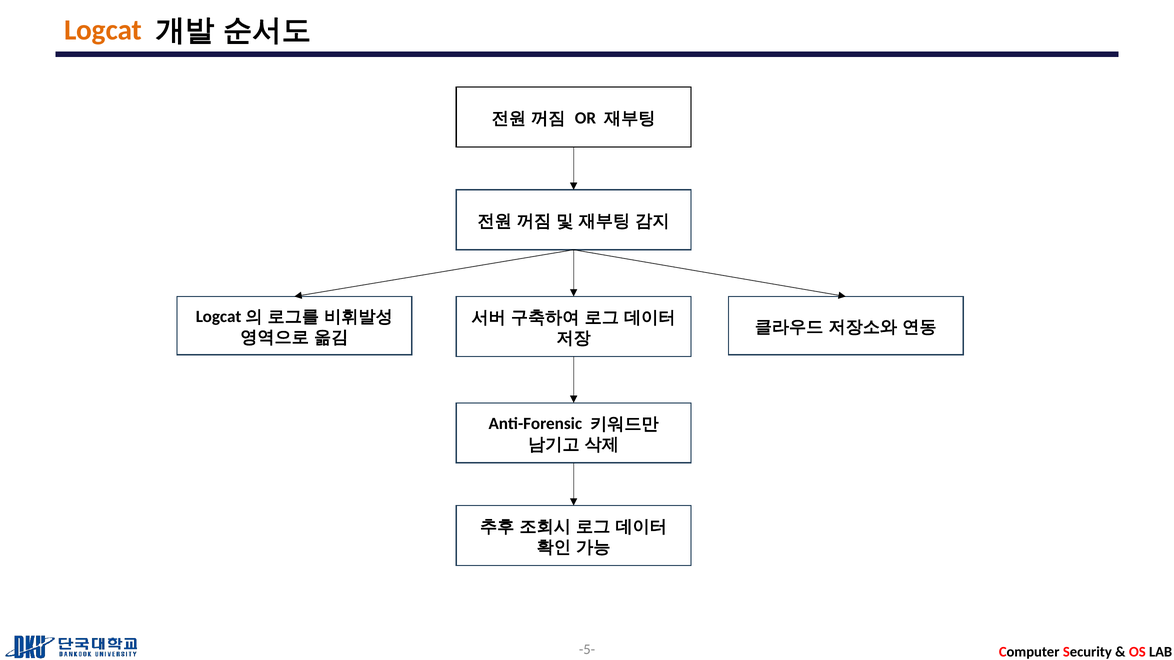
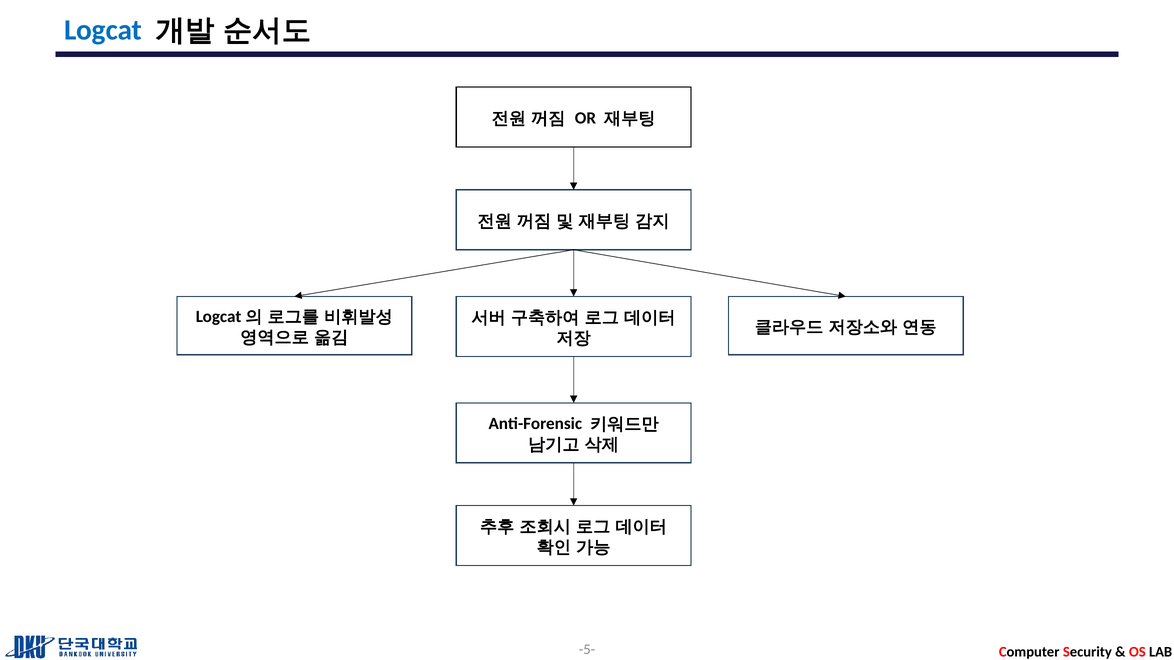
Logcat colour: orange -> blue (103, 30)
